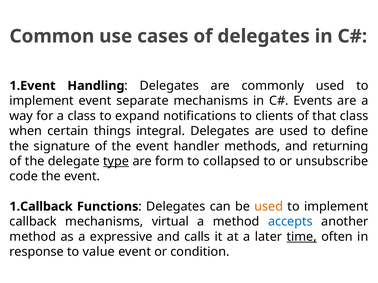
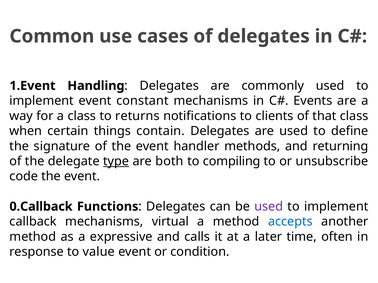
separate: separate -> constant (142, 101)
expand: expand -> returns (137, 116)
integral: integral -> contain (161, 131)
form: form -> both (169, 161)
collapsed: collapsed -> compiling (232, 161)
1.Callback: 1.Callback -> 0.Callback (41, 207)
used colour: orange -> purple (269, 207)
time underline: present -> none (302, 237)
